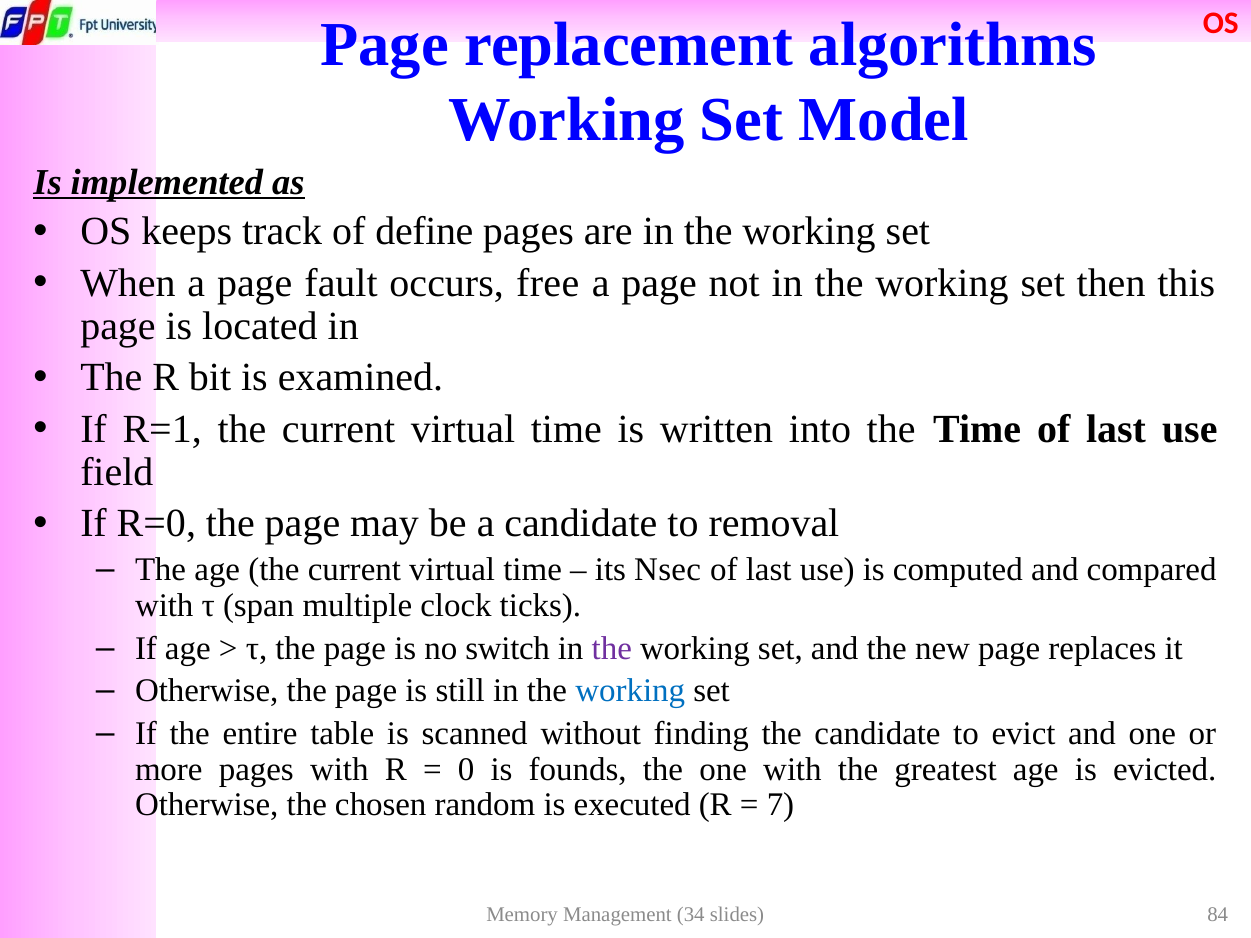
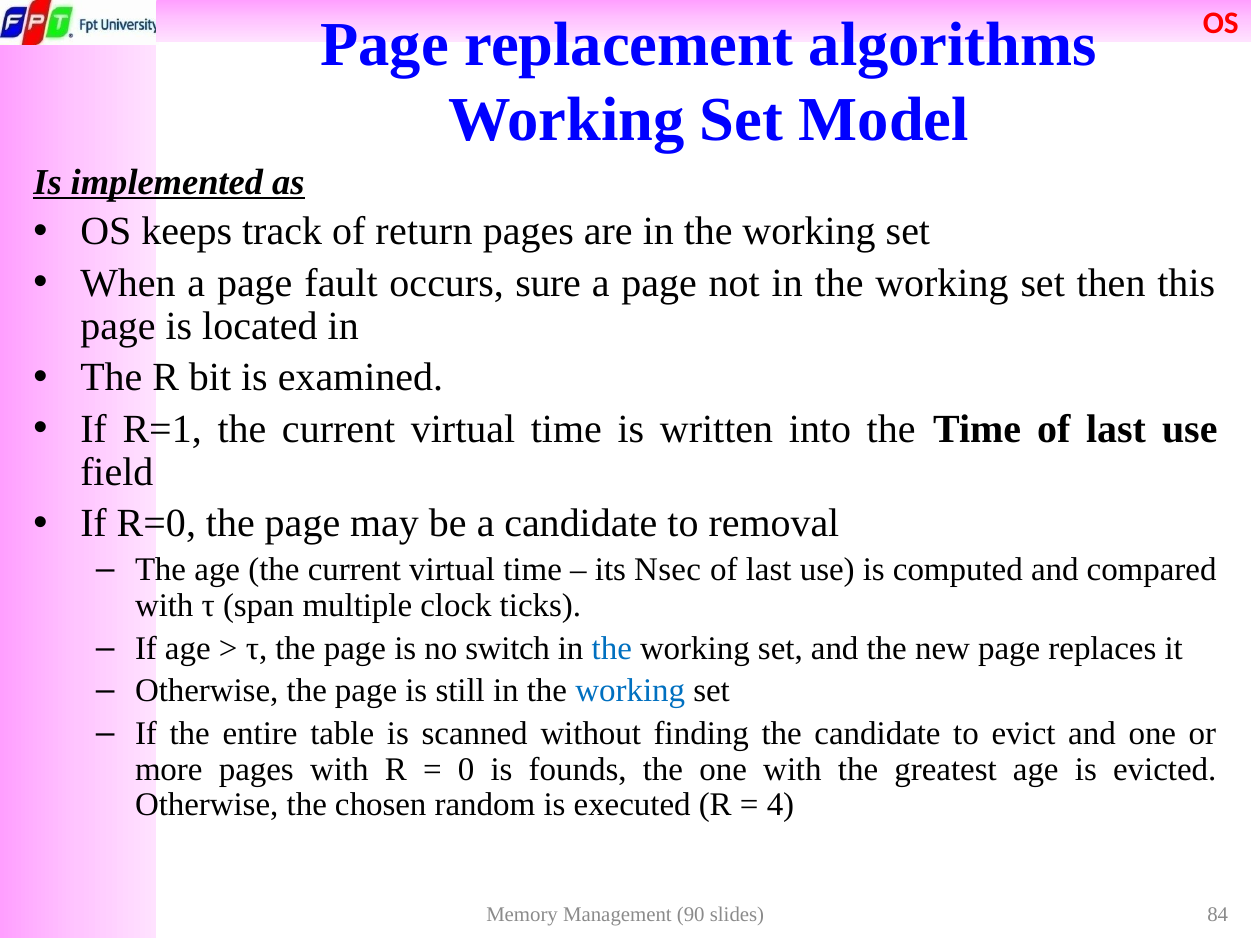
define: define -> return (424, 232)
free: free -> sure (548, 283)
the colour: purple -> blue (612, 648)
7: 7 -> 4 (780, 805)
34: 34 -> 90 (691, 915)
